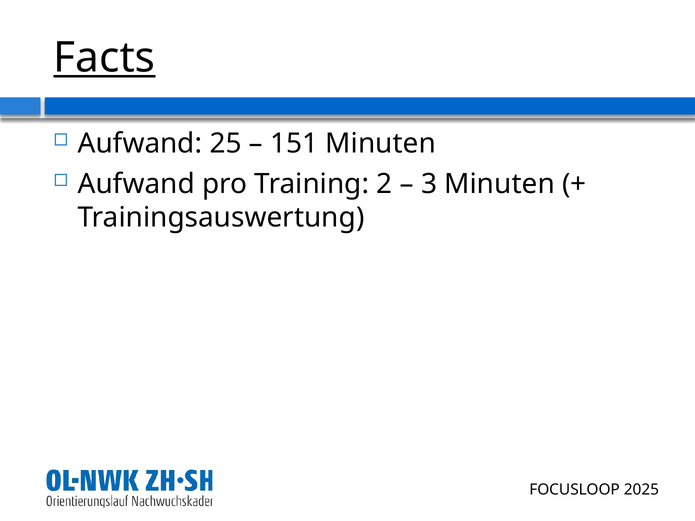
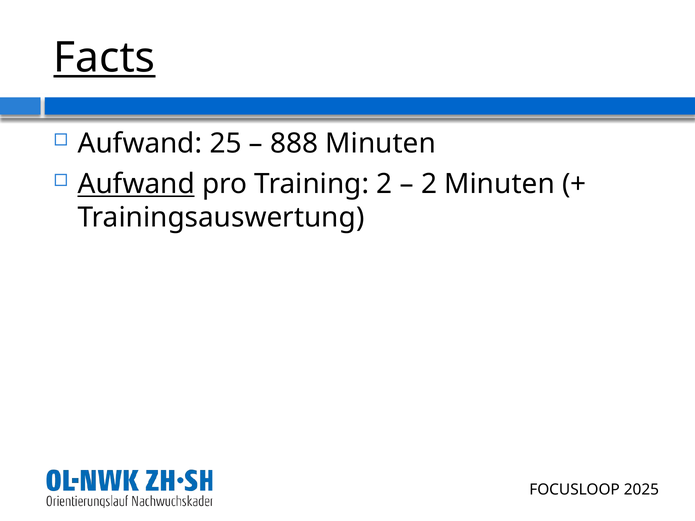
151: 151 -> 888 (294, 144)
Aufwand underline: none -> present (136, 184)
3: 3 -> 2 (429, 184)
